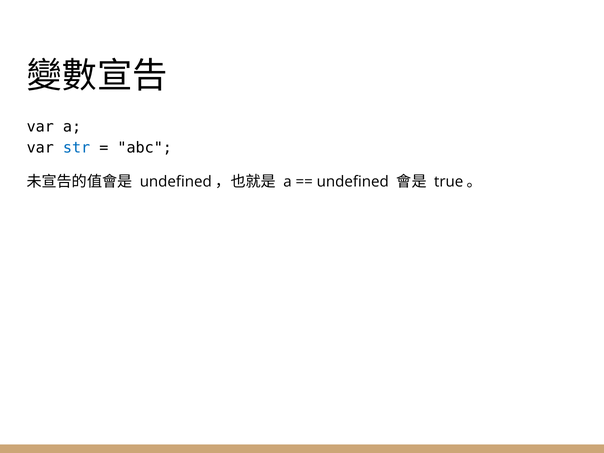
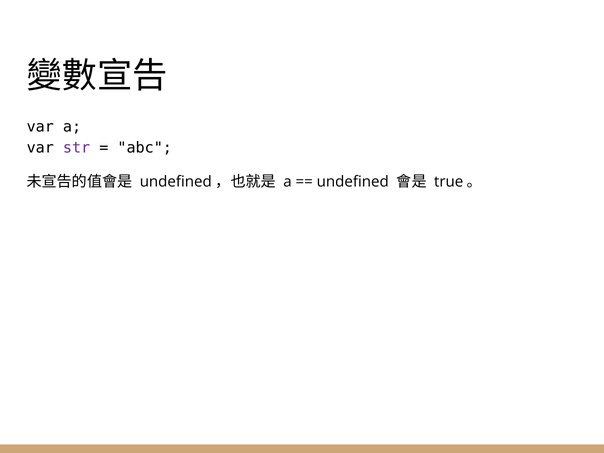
str colour: blue -> purple (77, 148)
